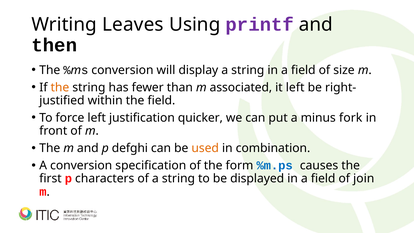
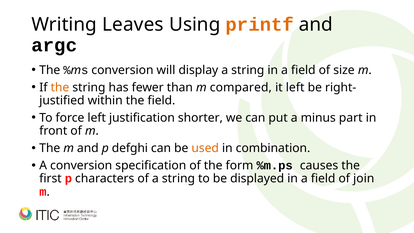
printf colour: purple -> orange (260, 25)
then: then -> argc (54, 45)
associated: associated -> compared (241, 87)
quicker: quicker -> shorter (200, 118)
fork: fork -> part (351, 118)
%m.ps colour: blue -> black (275, 166)
